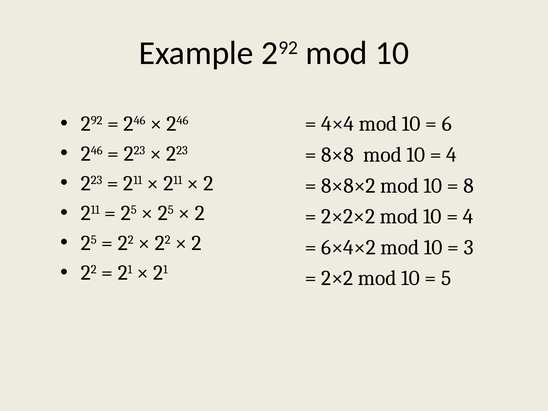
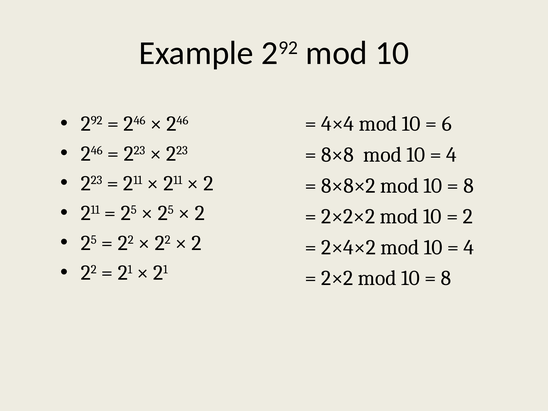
4: 4 -> 2 (468, 217)
6×4×2: 6×4×2 -> 2×4×2 (349, 247)
3: 3 -> 4 (469, 247)
5: 5 -> 8 (446, 278)
